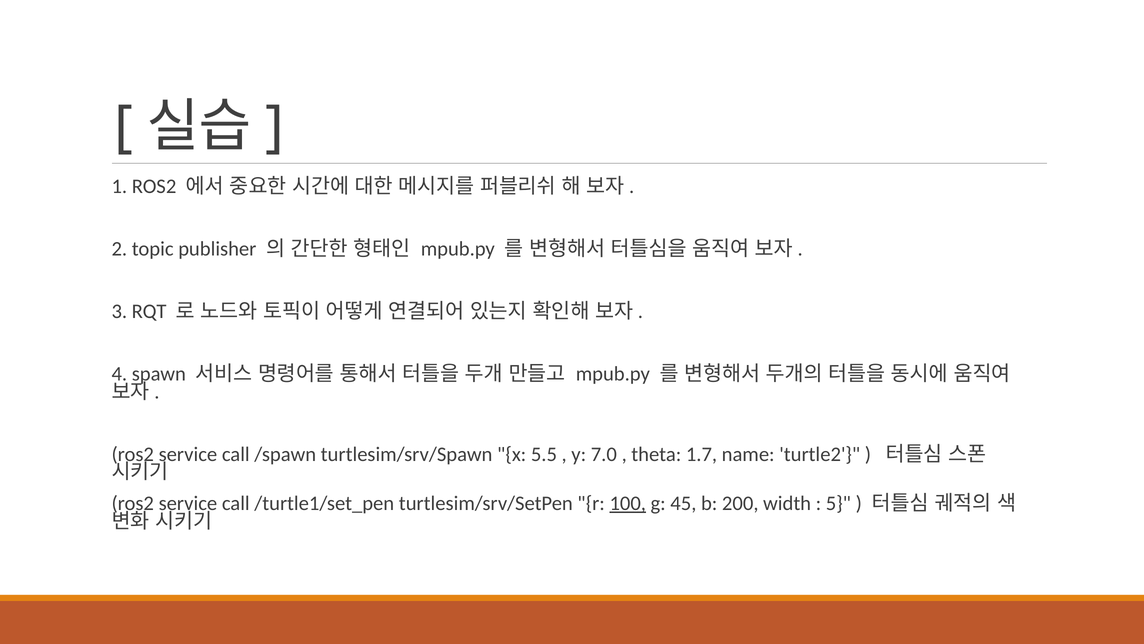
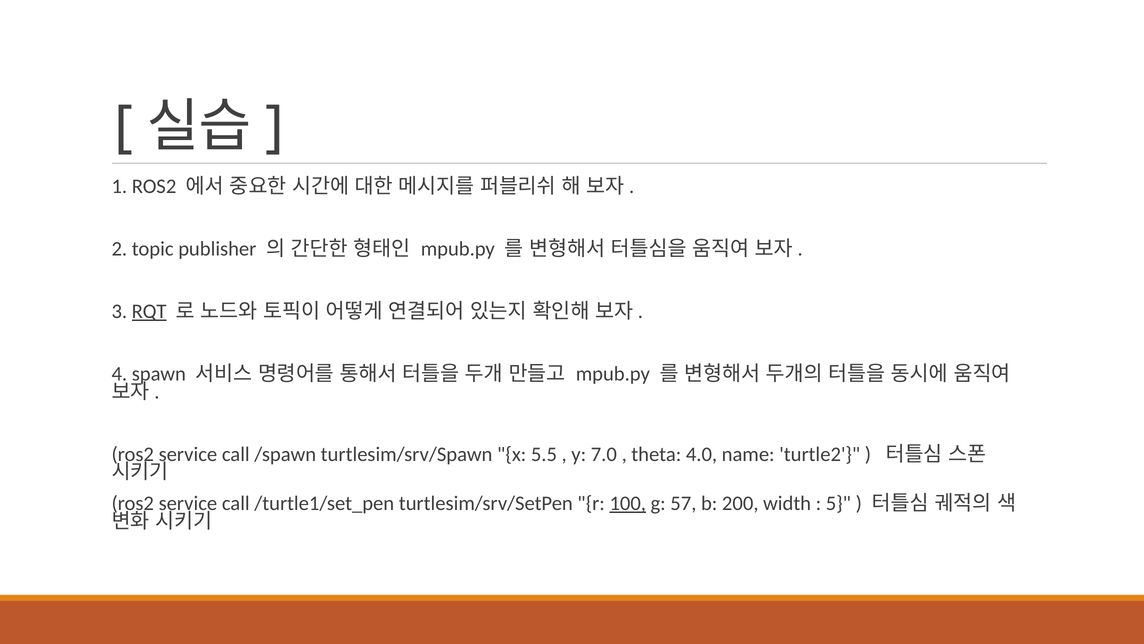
RQT underline: none -> present (149, 311)
1.7: 1.7 -> 4.0 (702, 454)
45: 45 -> 57 (683, 503)
